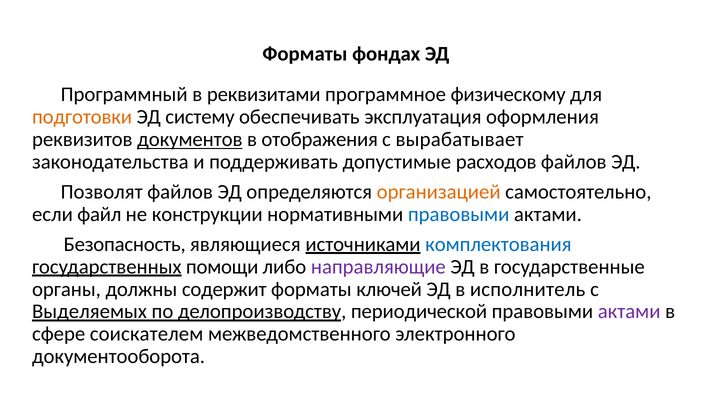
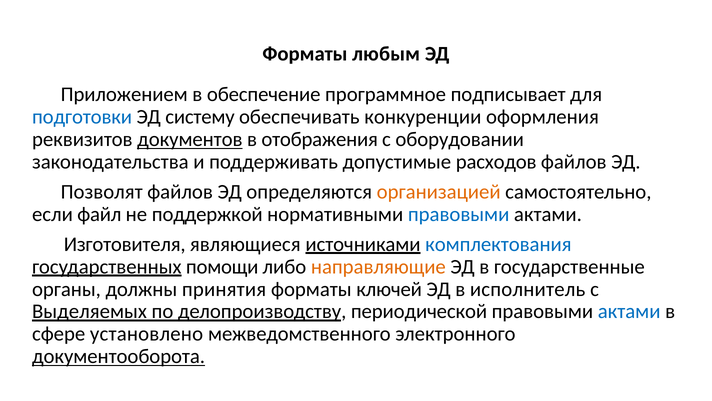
фондах: фондах -> любым (386, 54)
Программный: Программный -> Приложением (124, 94)
реквизитами: реквизитами -> обеспечение (264, 94)
физическому: физическому -> подписывает (508, 94)
подготовки colour: orange -> blue (82, 117)
эксплуатация: эксплуатация -> конкуренции (423, 117)
вырабатывает: вырабатывает -> оборудовании (460, 139)
конструкции: конструкции -> поддержкой (207, 214)
Безопасность: Безопасность -> Изготовителя (125, 244)
направляющие colour: purple -> orange (378, 266)
содержит: содержит -> принятия (224, 289)
актами colour: purple -> blue (629, 311)
соискателем: соискателем -> установлено (147, 334)
документооборота underline: none -> present (119, 356)
